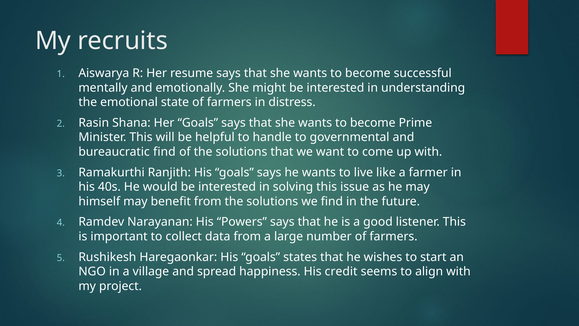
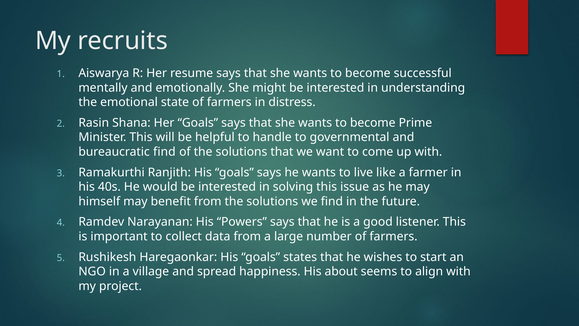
credit: credit -> about (341, 271)
